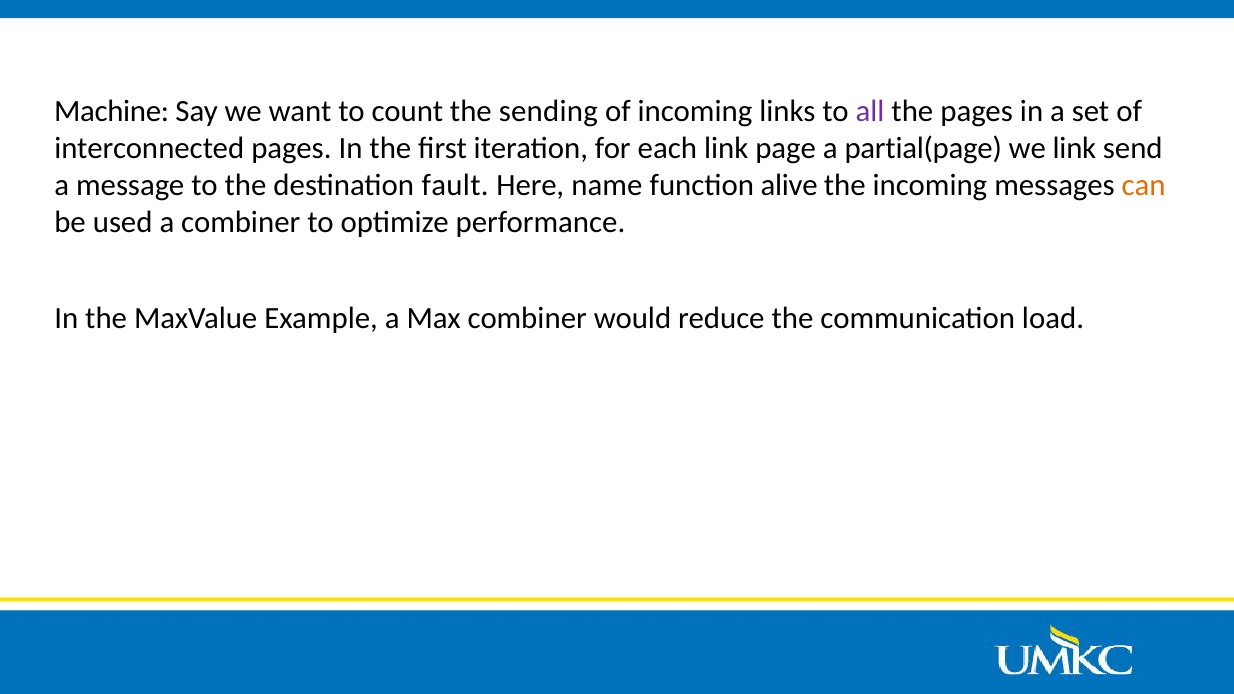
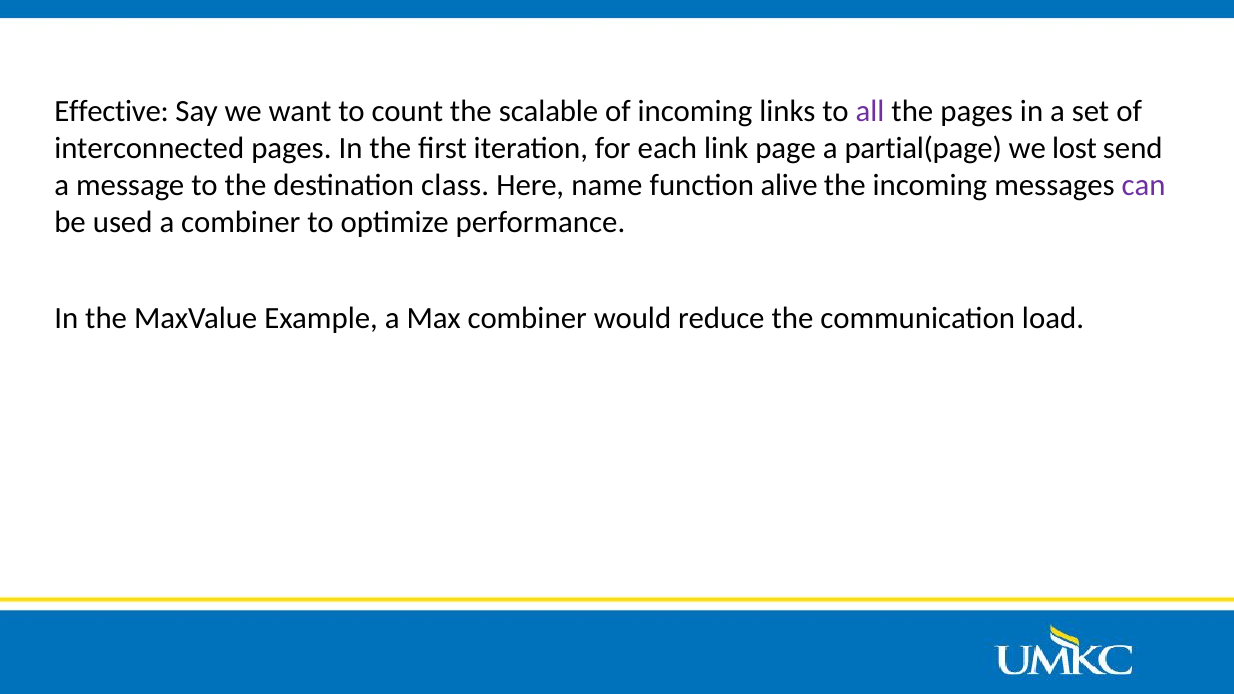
Machine: Machine -> Effective (112, 112)
sending: sending -> scalable (549, 112)
we link: link -> lost (1074, 149)
fault: fault -> class (455, 186)
can colour: orange -> purple (1144, 186)
